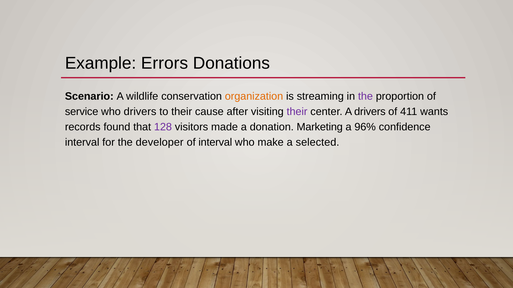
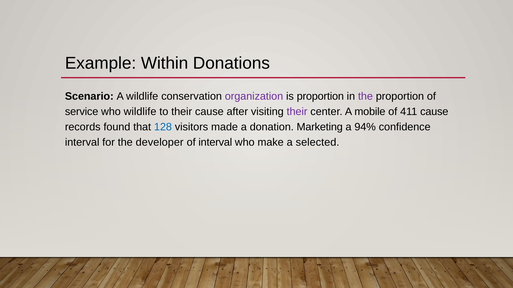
Errors: Errors -> Within (165, 63)
organization colour: orange -> purple (254, 96)
is streaming: streaming -> proportion (320, 96)
who drivers: drivers -> wildlife (140, 112)
A drivers: drivers -> mobile (370, 112)
411 wants: wants -> cause (434, 112)
128 colour: purple -> blue (163, 127)
96%: 96% -> 94% (365, 127)
